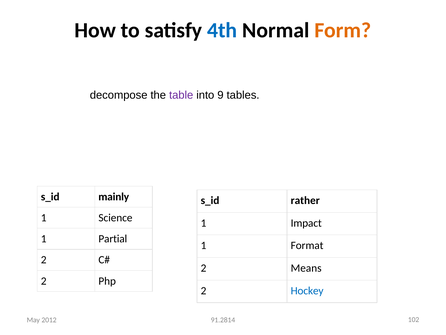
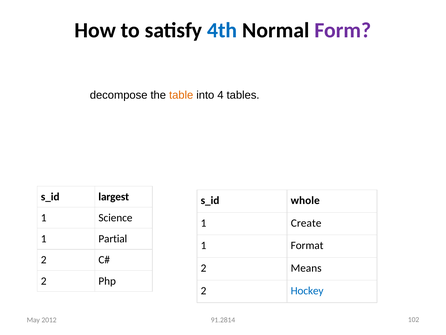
Form colour: orange -> purple (343, 30)
table colour: purple -> orange (181, 95)
9: 9 -> 4 (220, 95)
mainly: mainly -> largest (114, 196)
rather: rather -> whole (305, 200)
Impact: Impact -> Create (306, 223)
